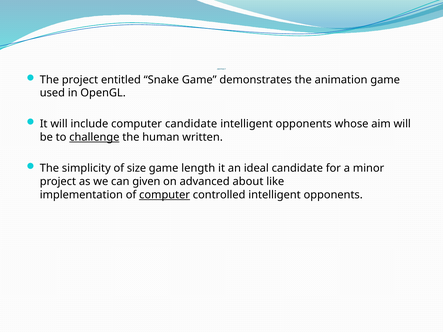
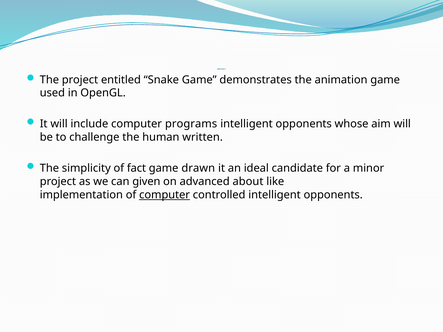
computer candidate: candidate -> programs (191, 124)
challenge underline: present -> none (94, 137)
size: size -> fact (136, 168)
length: length -> drawn (198, 168)
